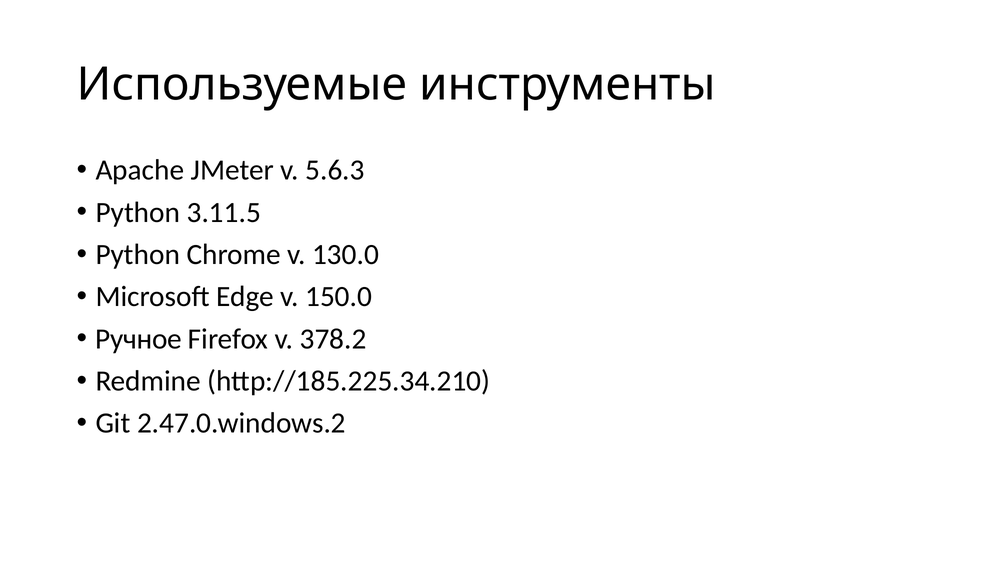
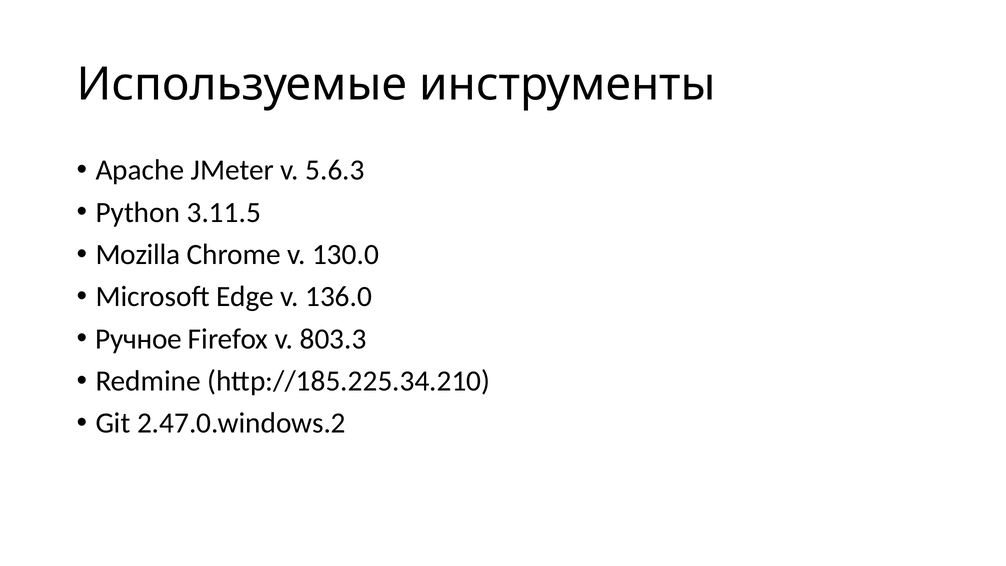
Python: Python -> Mozilla (138, 254)
150.0: 150.0 -> 136.0 (339, 297)
378.2: 378.2 -> 803.3 (333, 339)
